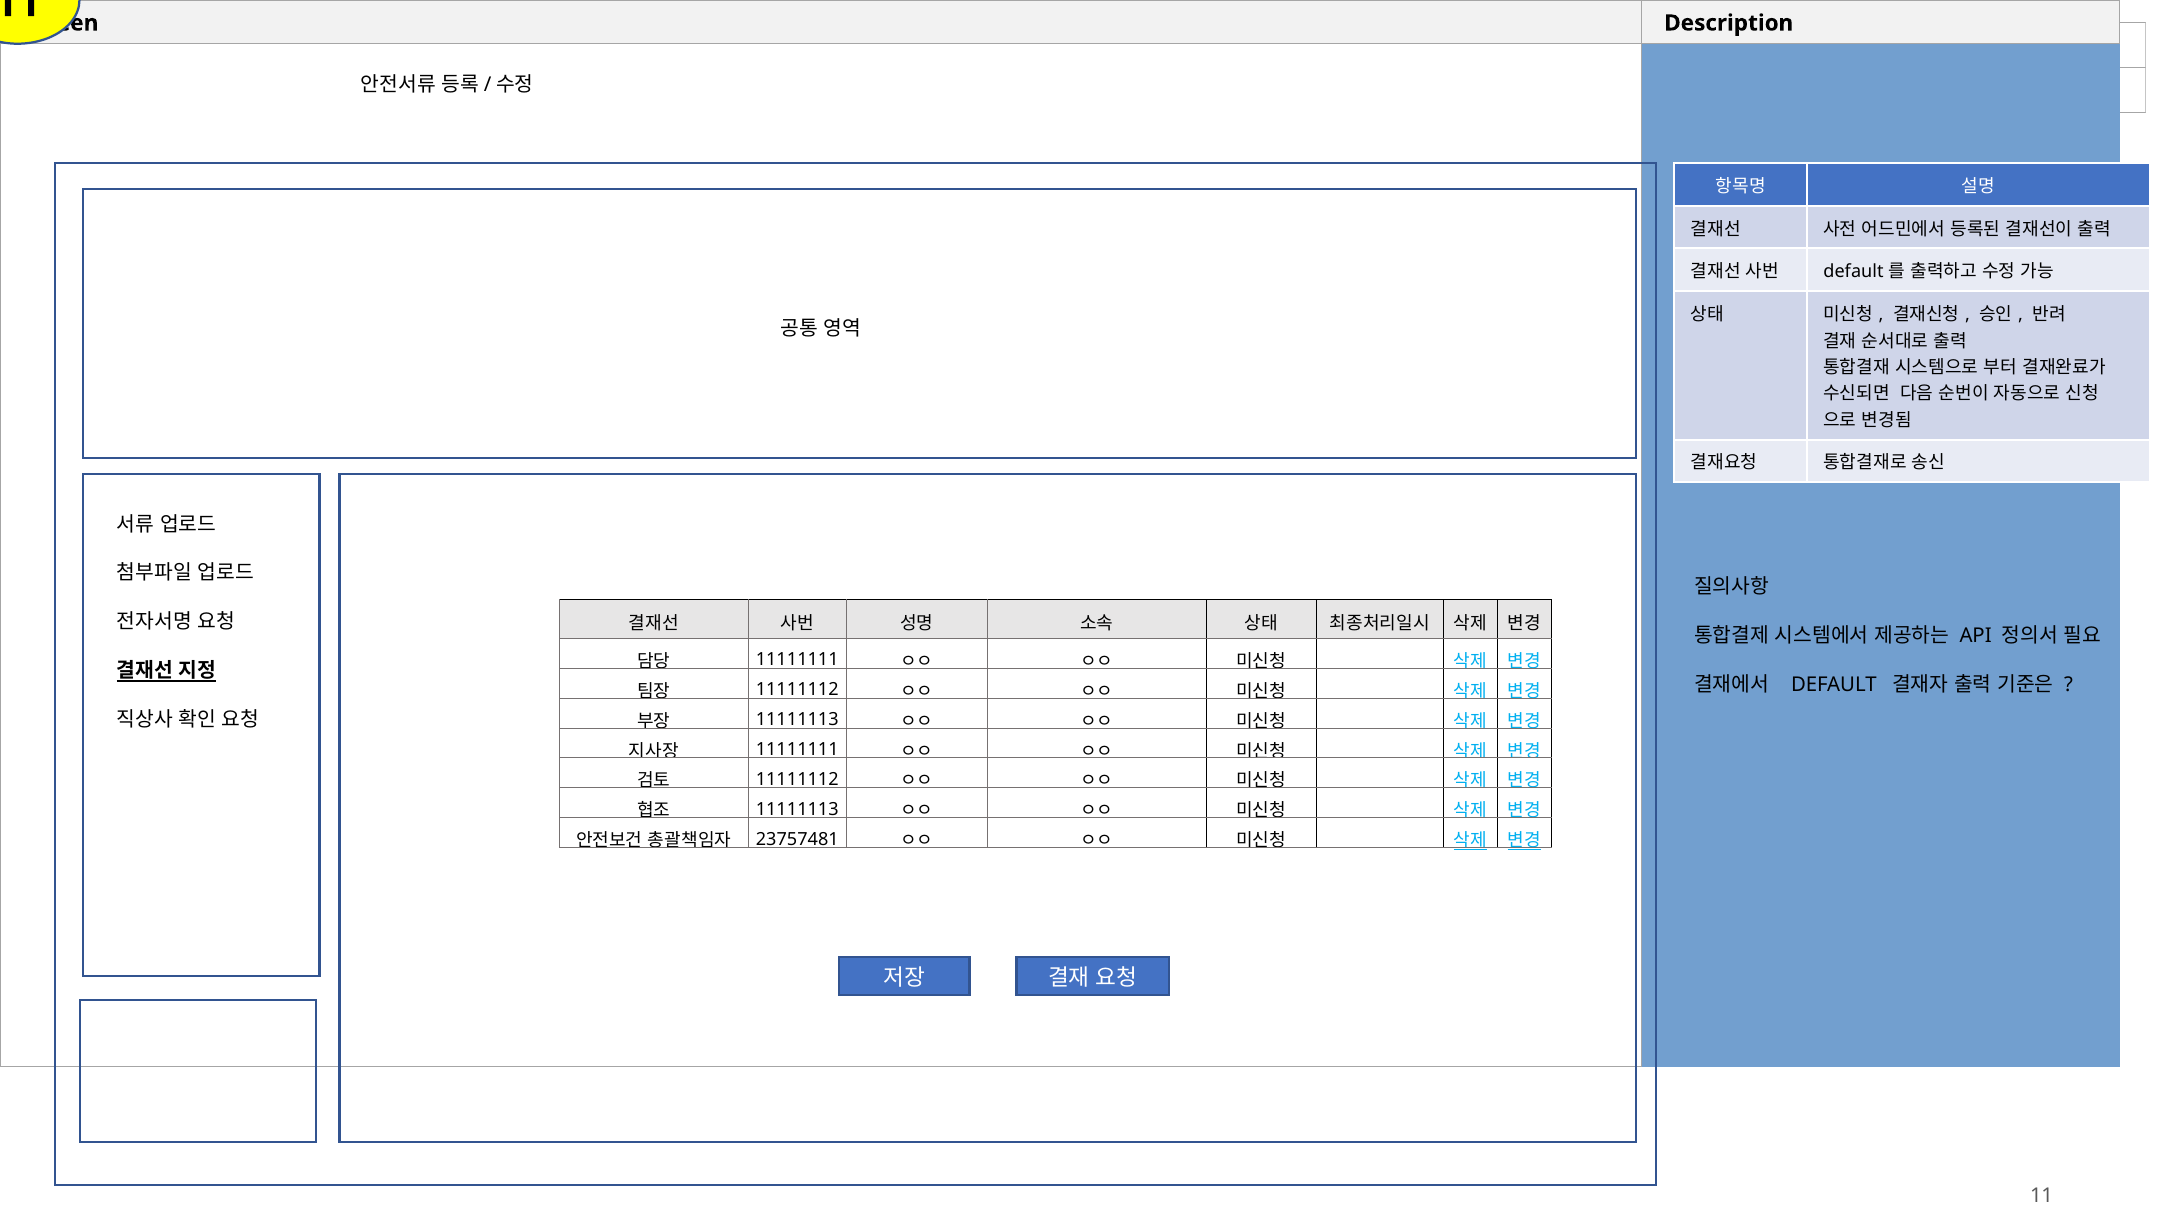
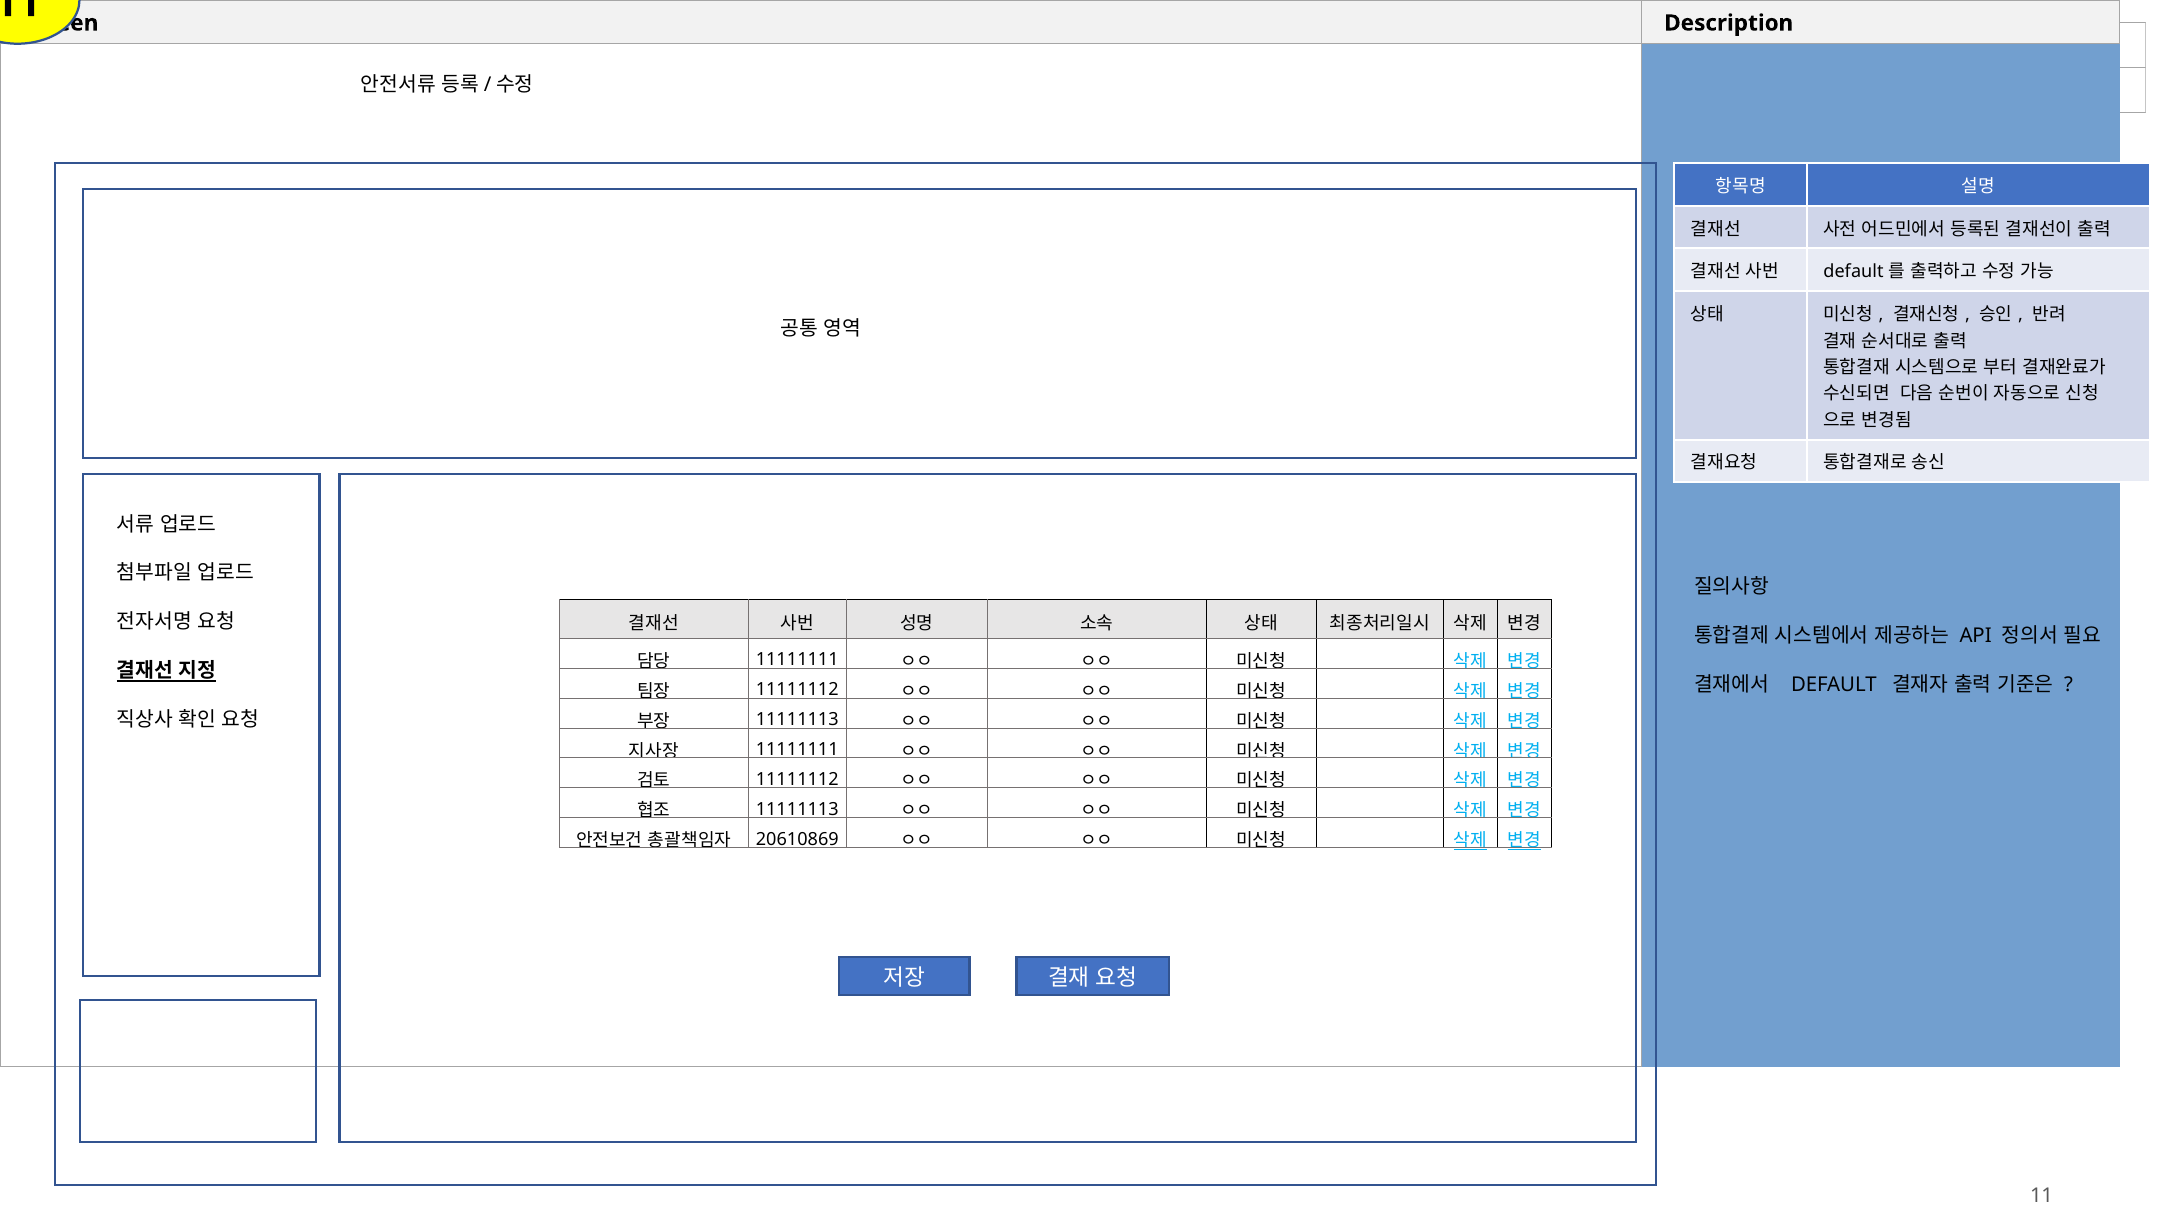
23757481: 23757481 -> 20610869 (797, 839)
